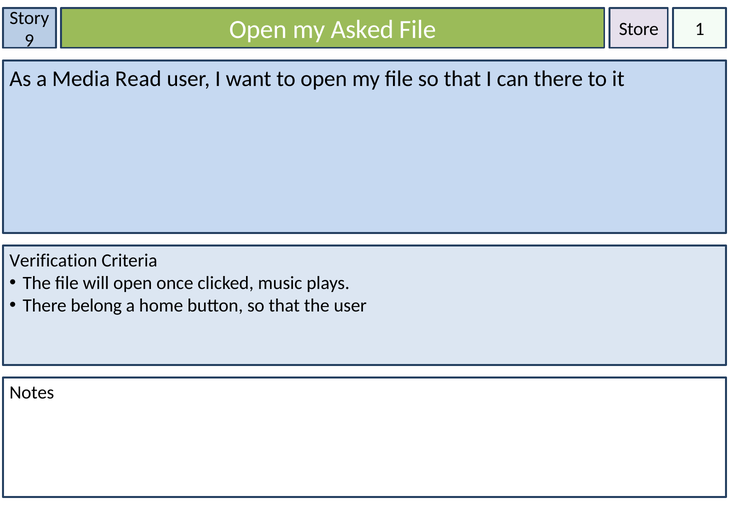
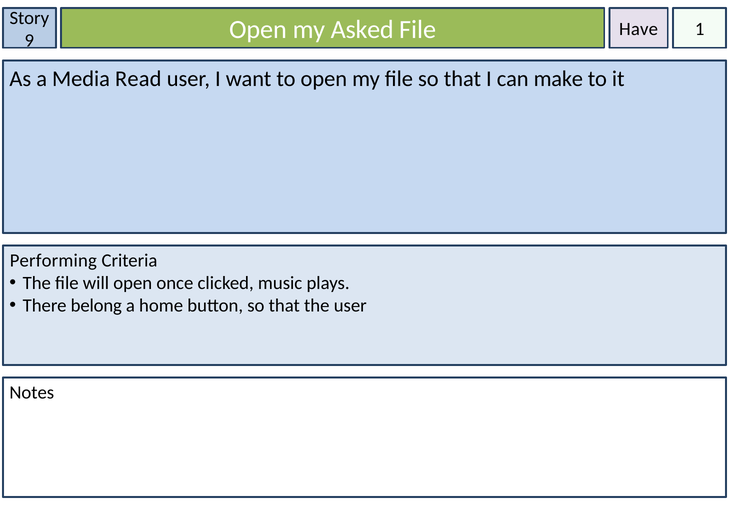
Store: Store -> Have (639, 29)
can there: there -> make (558, 79)
Verification: Verification -> Performing (53, 261)
